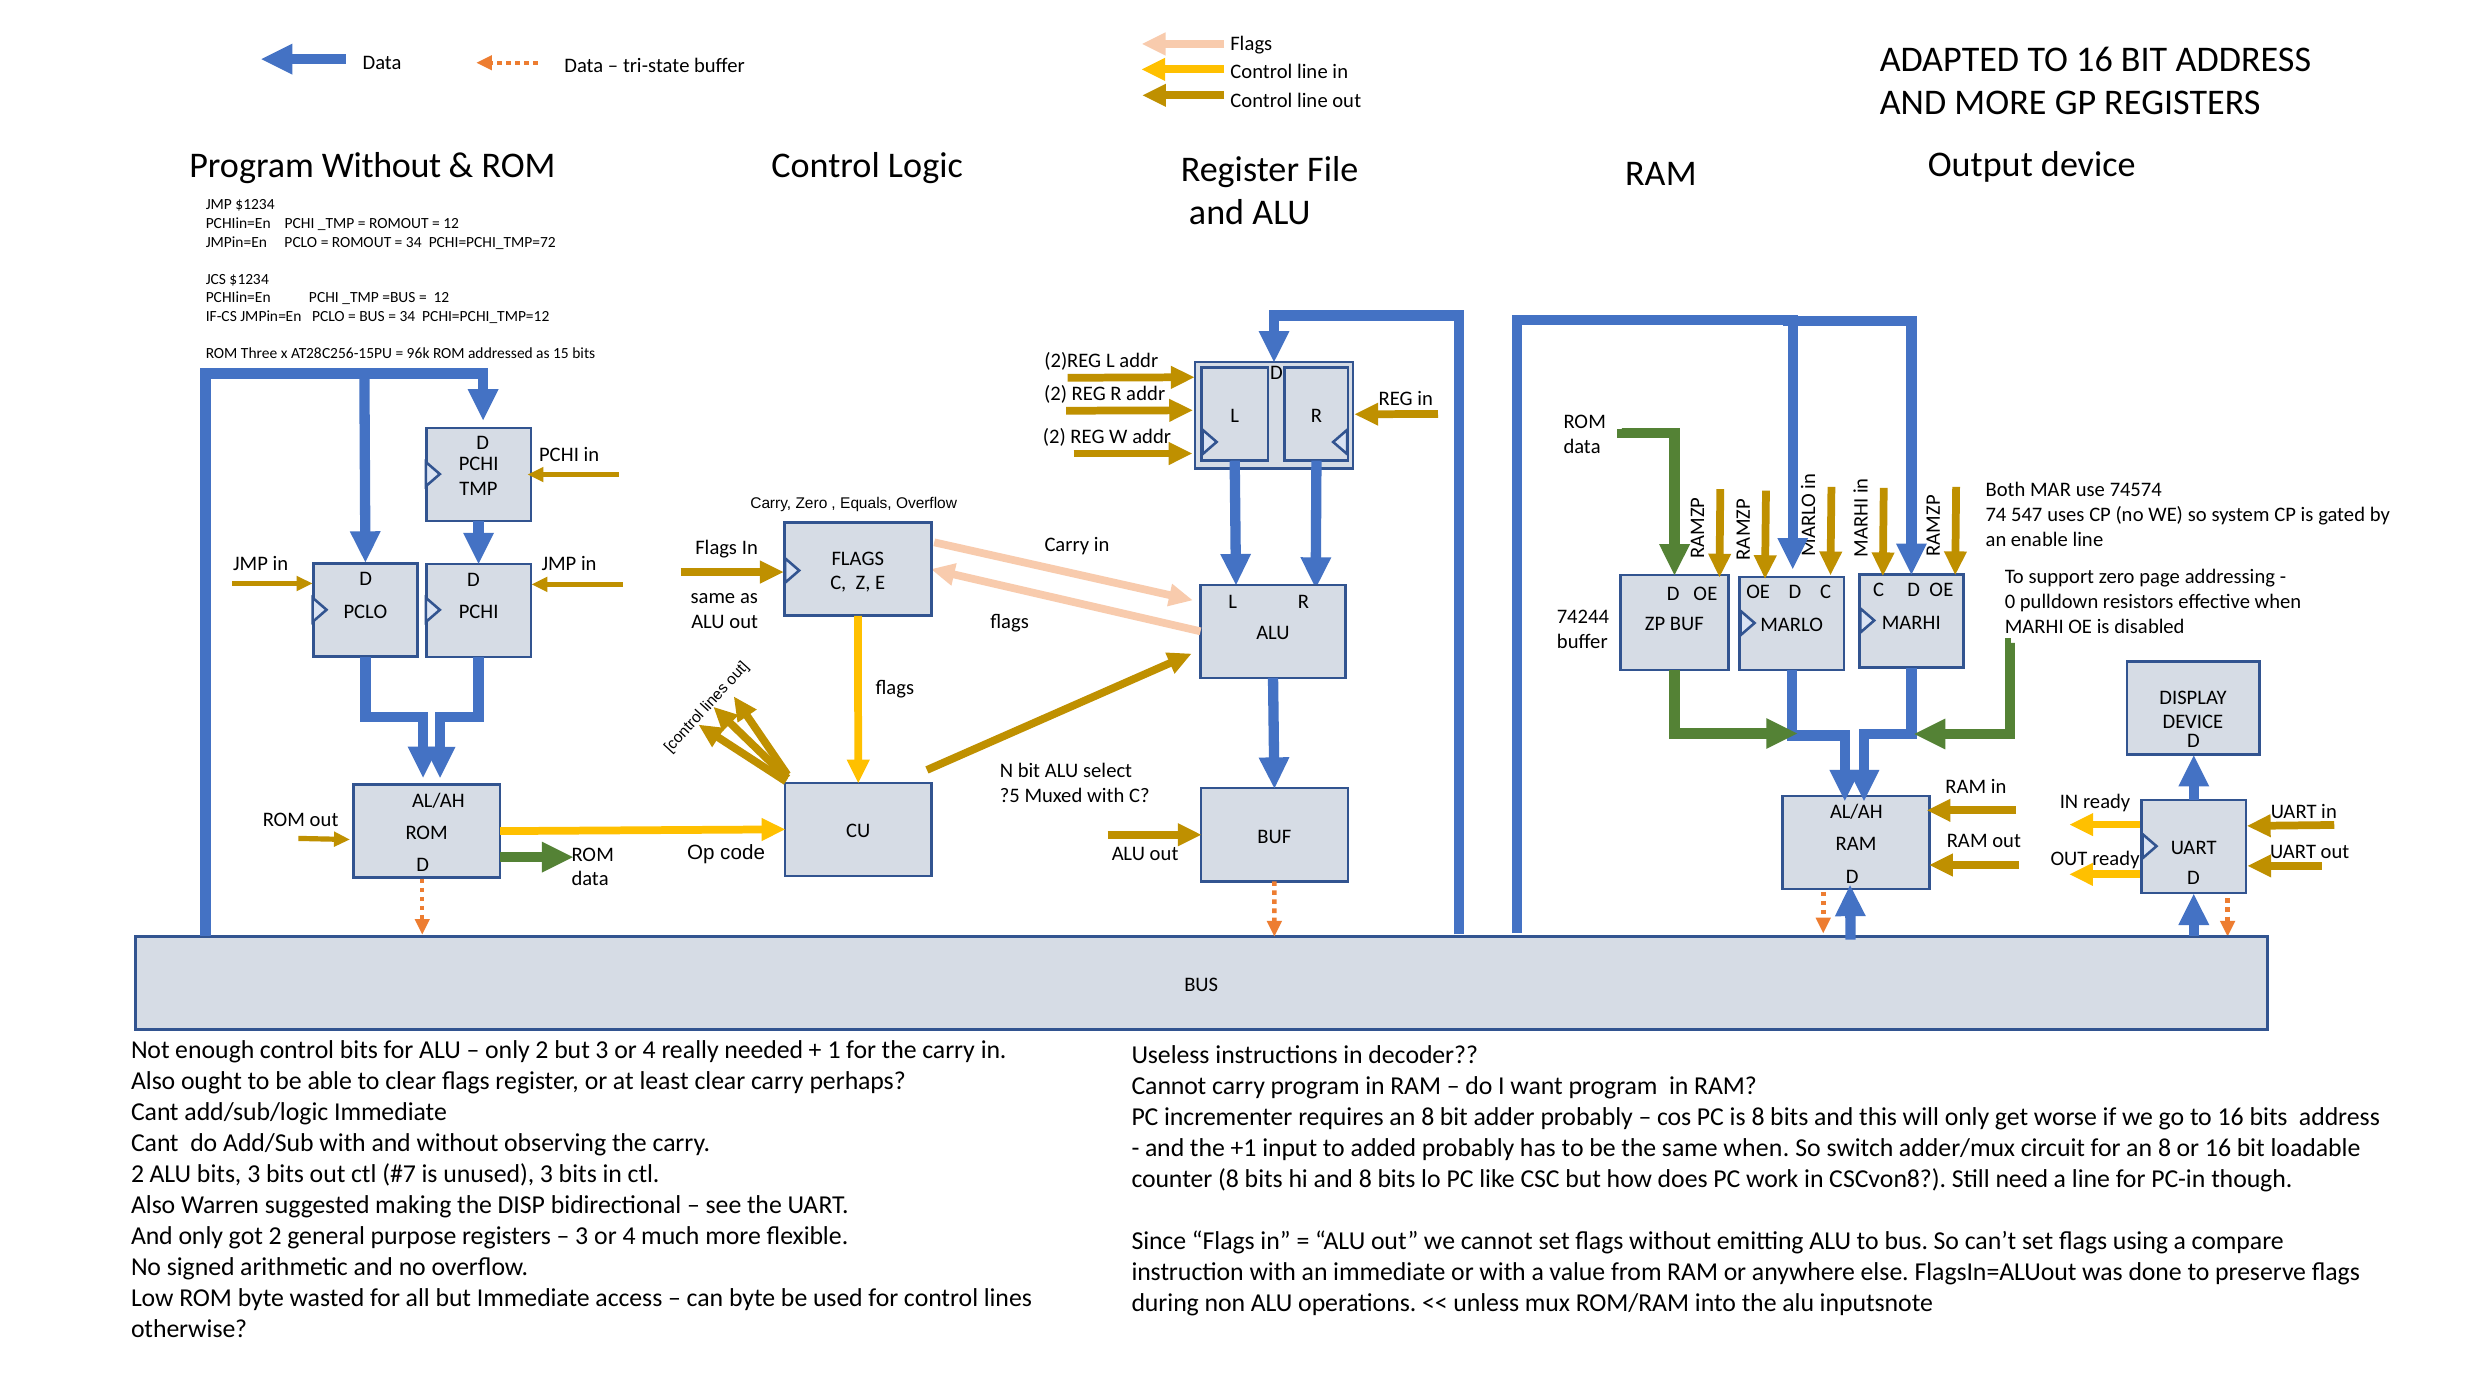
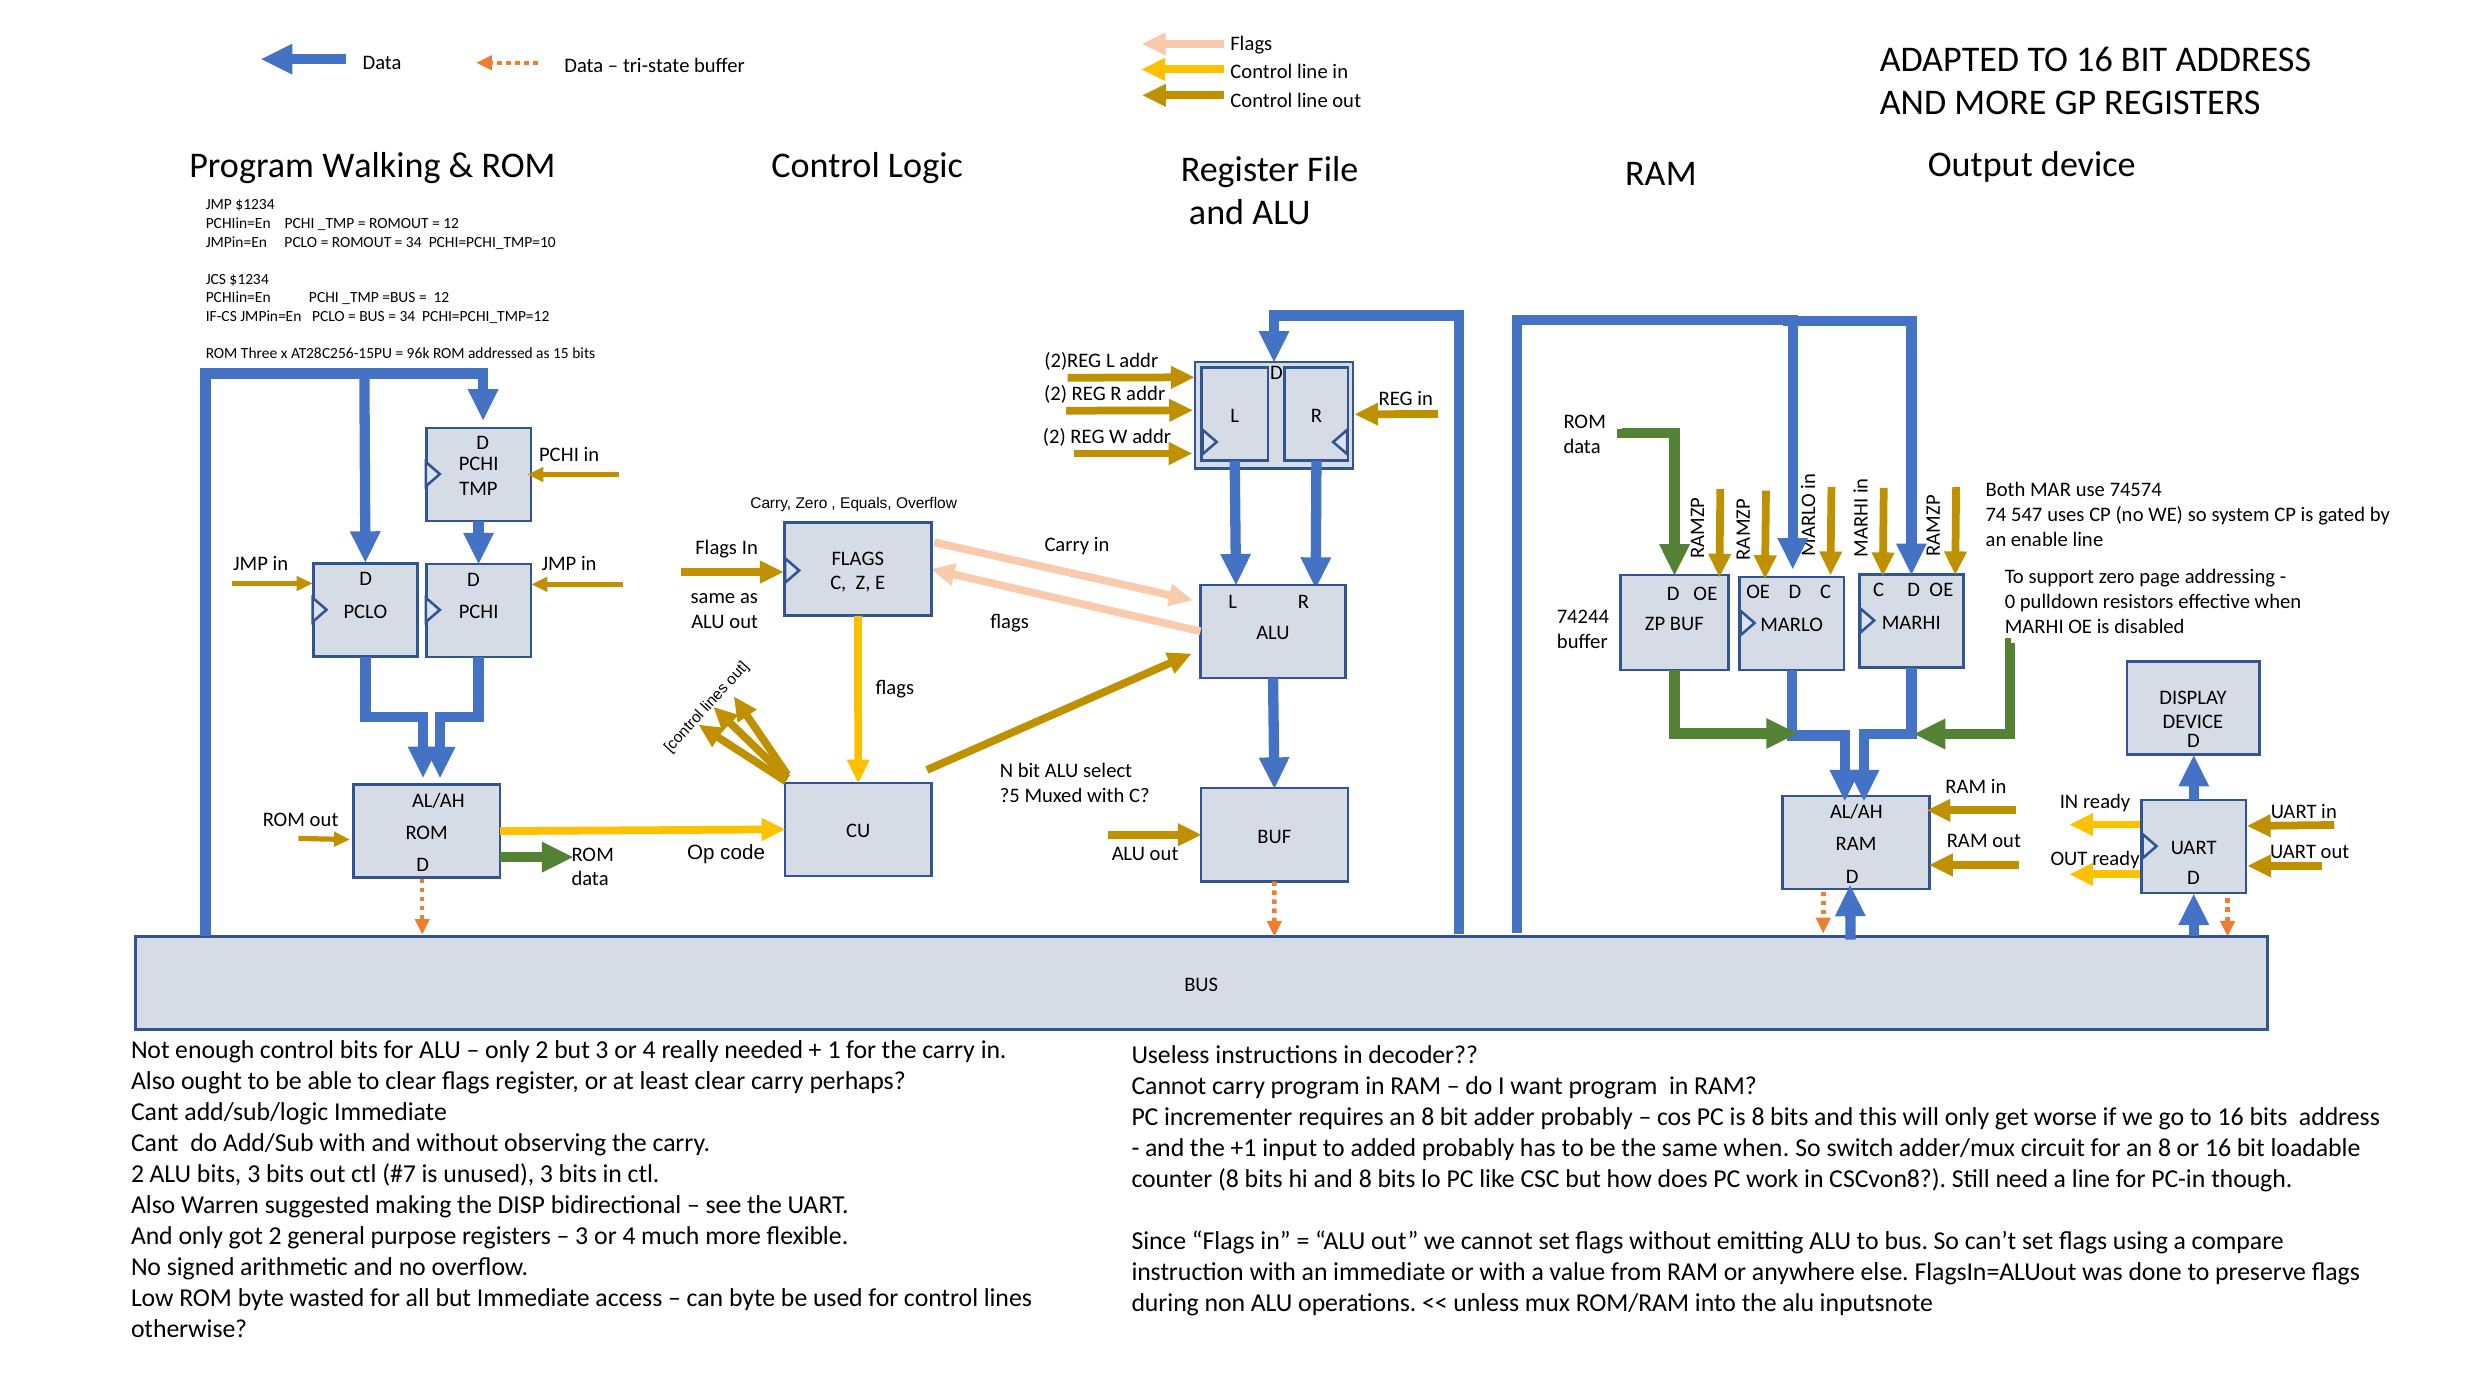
Program Without: Without -> Walking (381, 165)
PCHI=PCHI_TMP=72: PCHI=PCHI_TMP=72 -> PCHI=PCHI_TMP=10 (492, 242)
